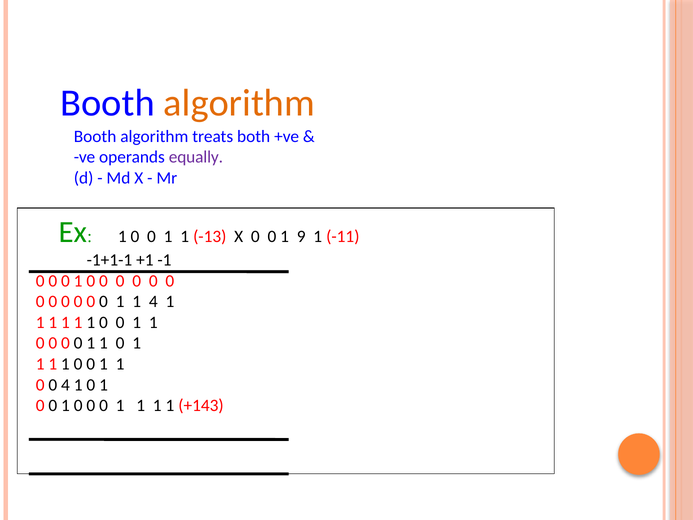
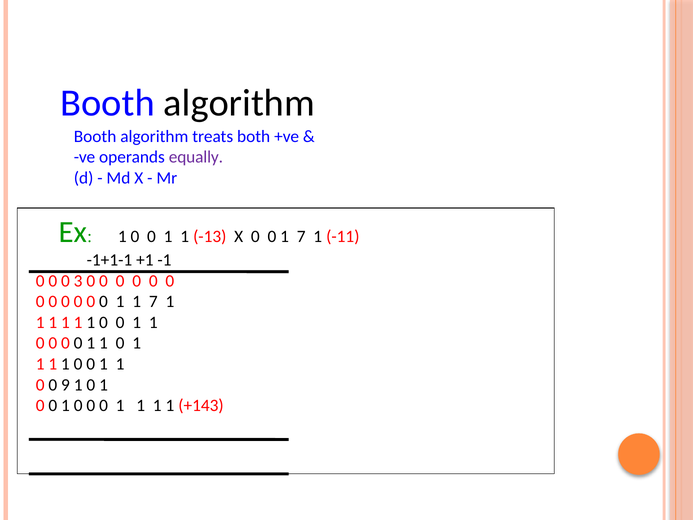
algorithm colour: orange -> black (239, 103)
0 1 9: 9 -> 7 (301, 236)
1: 1 -> 3 (78, 281)
1 1 4: 4 -> 7 (153, 301)
0 4: 4 -> 9 (65, 385)
